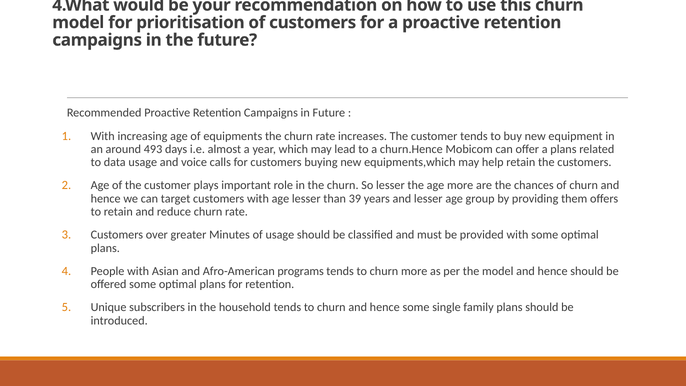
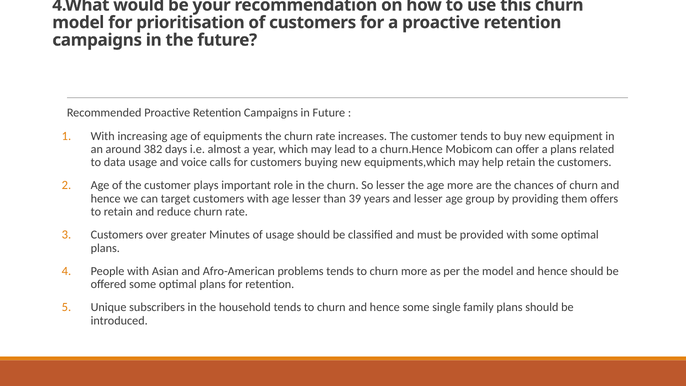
493: 493 -> 382 (153, 149)
programs: programs -> problems (301, 271)
